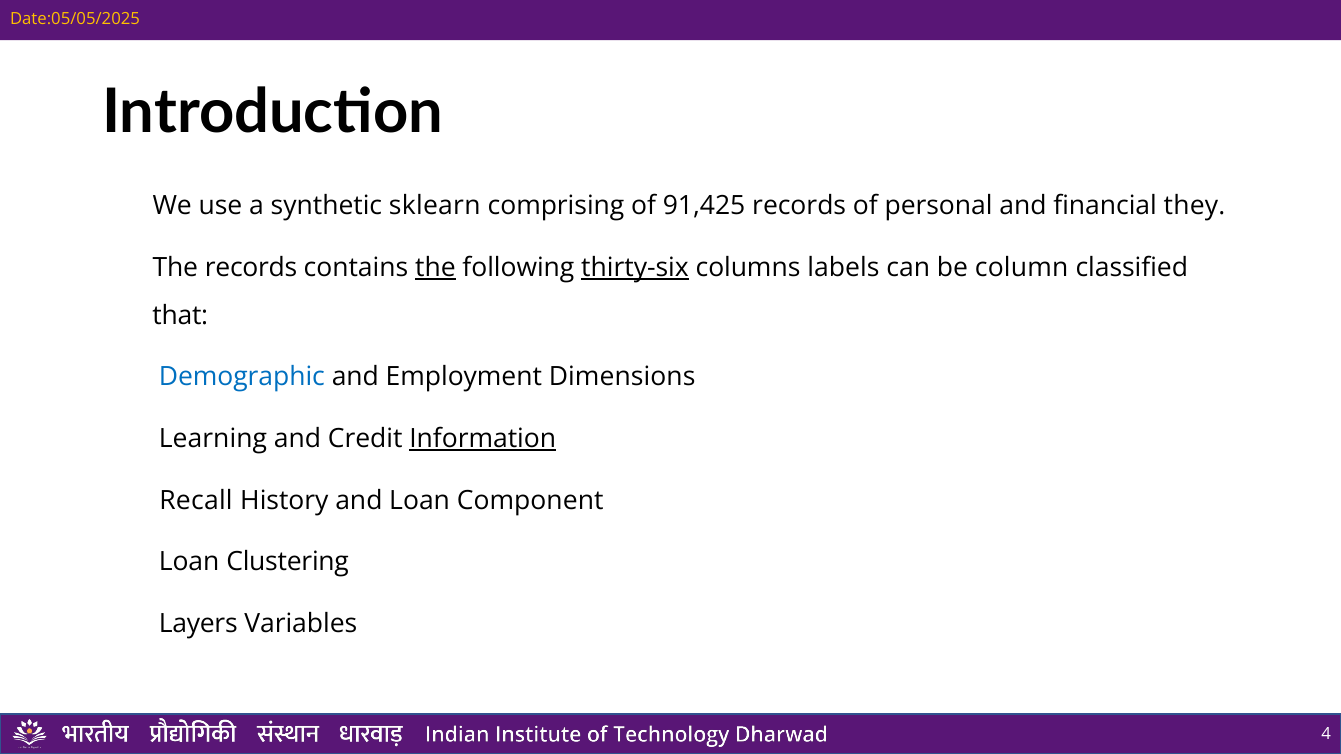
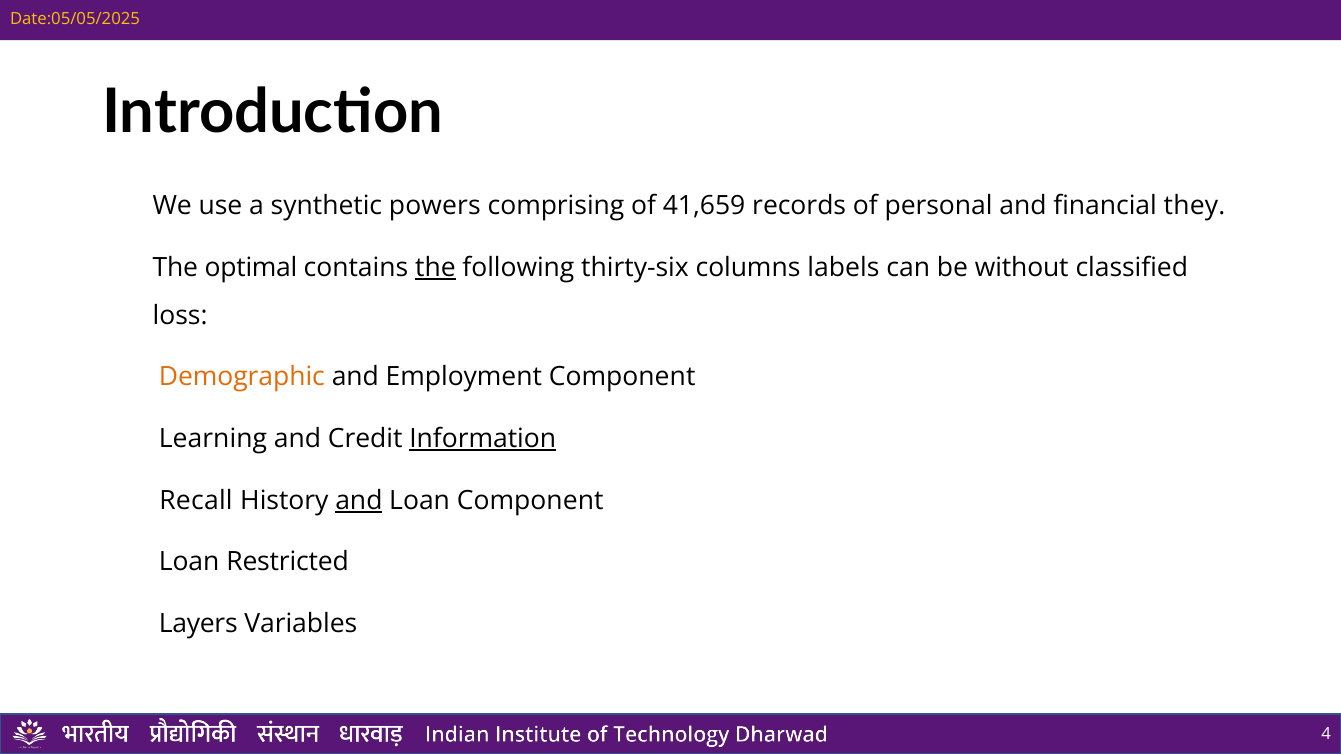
sklearn: sklearn -> powers (435, 206)
91,425: 91,425 -> 41,659 (704, 206)
The records: records -> optimal (251, 268)
thirty-six underline: present -> none (635, 268)
column: column -> without (1022, 268)
that: that -> loss (180, 315)
Demographic colour: blue -> orange (242, 377)
Employment Dimensions: Dimensions -> Component (622, 377)
and underline: none -> present (359, 501)
Clustering: Clustering -> Restricted (288, 562)
